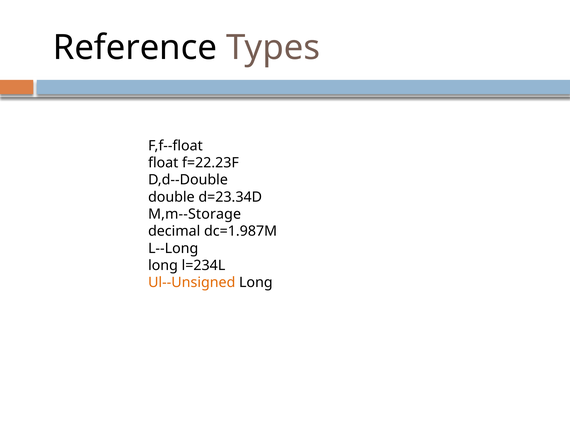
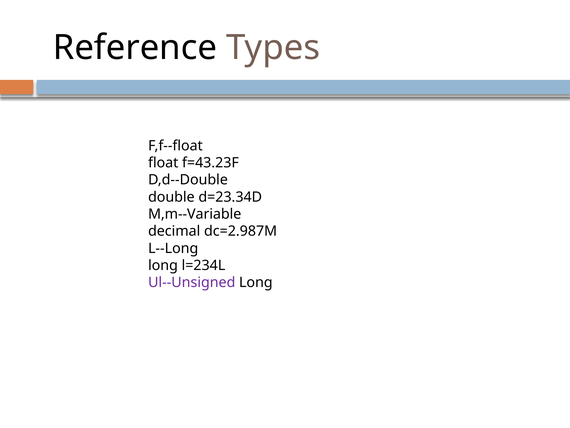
f=22.23F: f=22.23F -> f=43.23F (210, 163)
M,m--Storage: M,m--Storage -> M,m--Variable (195, 214)
dc=1.987M: dc=1.987M -> dc=2.987M (241, 231)
Ul--Unsigned colour: orange -> purple (192, 282)
